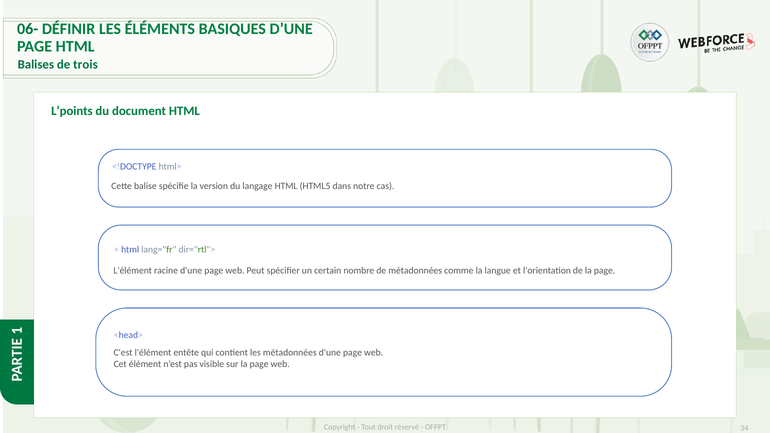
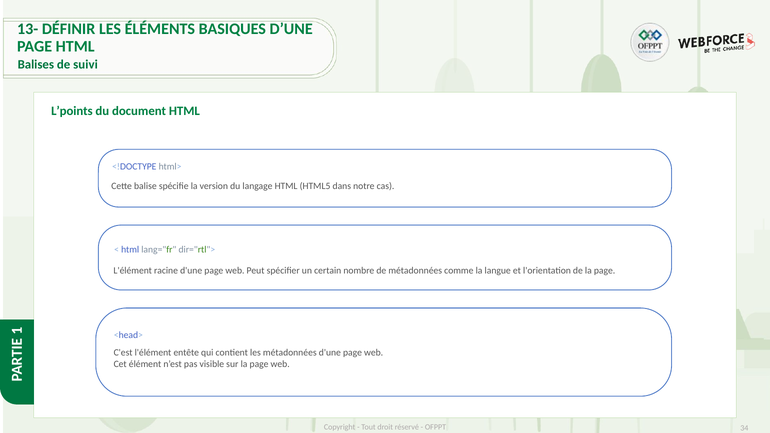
06-: 06- -> 13- (28, 29)
trois: trois -> suivi (85, 64)
